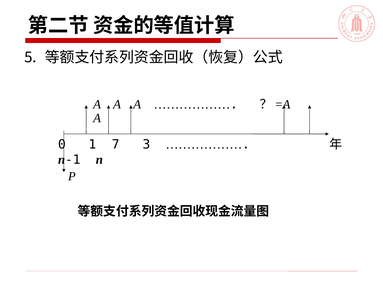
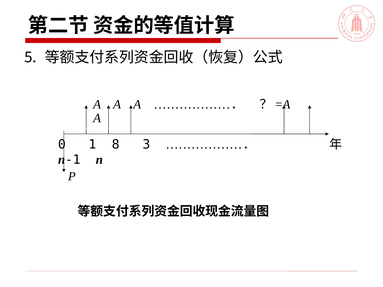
7: 7 -> 8 (116, 144)
